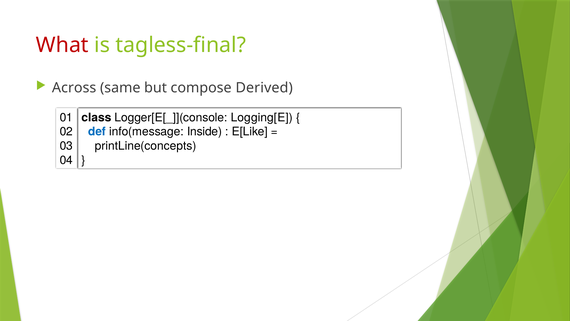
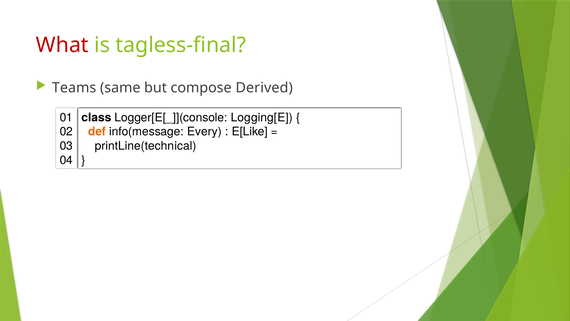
Across: Across -> Teams (74, 88)
def colour: blue -> orange (97, 132)
Inside: Inside -> Every (204, 132)
printLine(concepts: printLine(concepts -> printLine(technical (146, 146)
